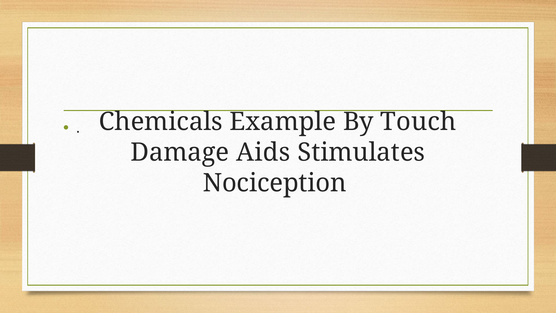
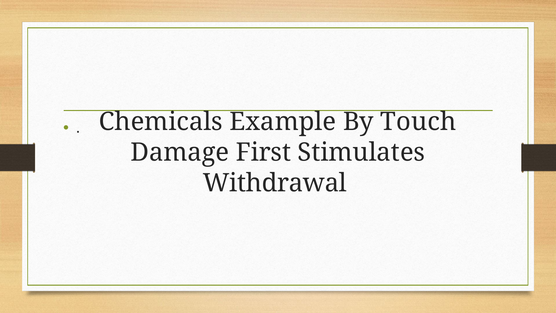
Aids: Aids -> First (263, 152)
Nociception: Nociception -> Withdrawal (275, 183)
